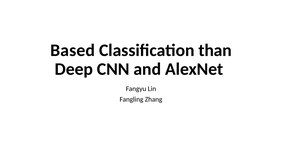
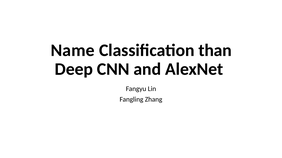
Based: Based -> Name (73, 50)
